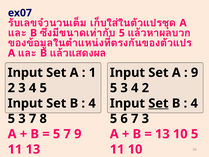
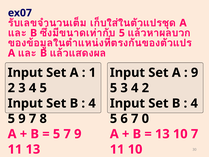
Set underline: present -> none (158, 103)
3: 3 -> 9 (22, 118)
7 3: 3 -> 0 (145, 118)
10 5: 5 -> 7 (195, 134)
